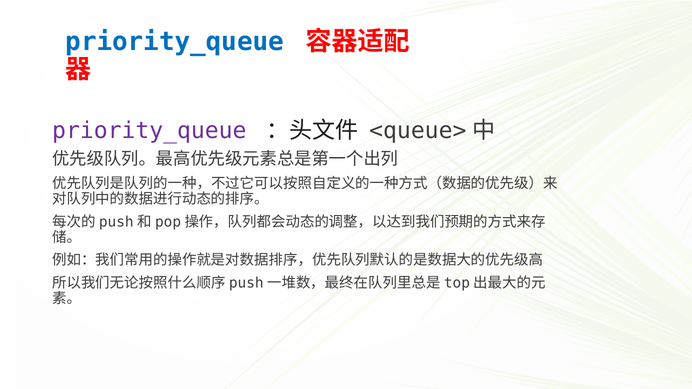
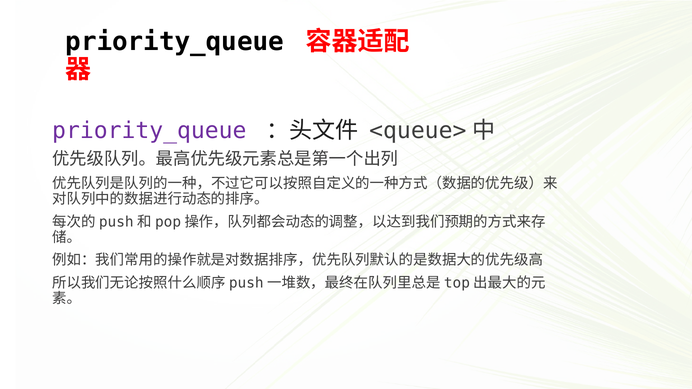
priority_queue colour: blue -> black (175, 42)
